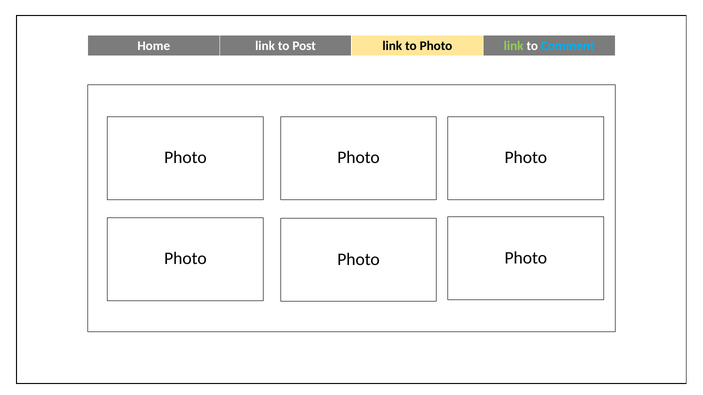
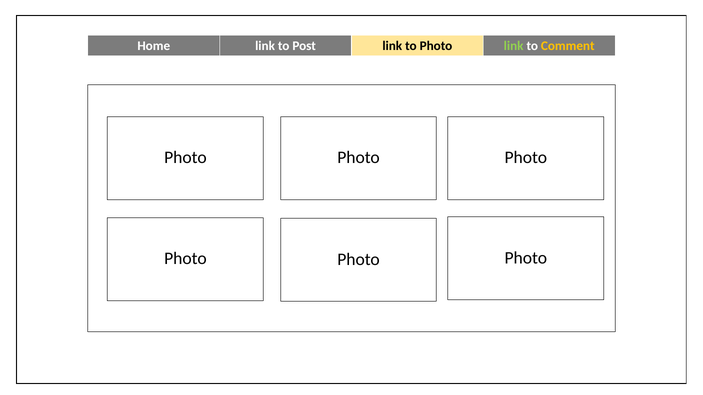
Comment colour: light blue -> yellow (568, 46)
